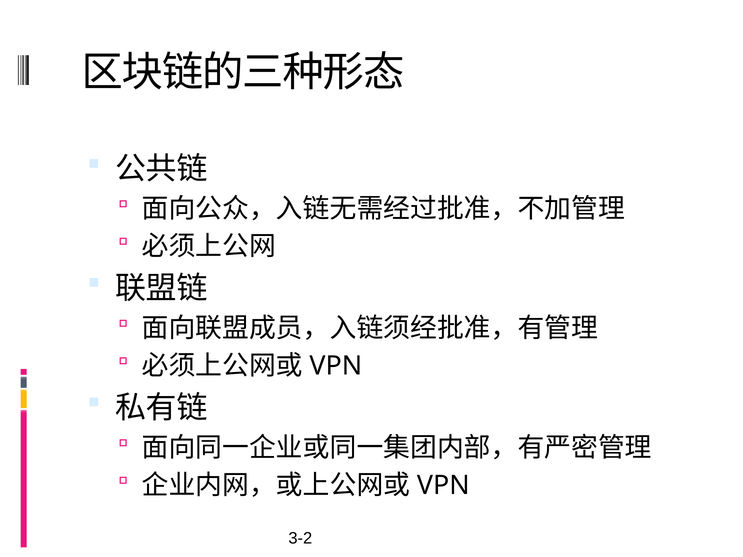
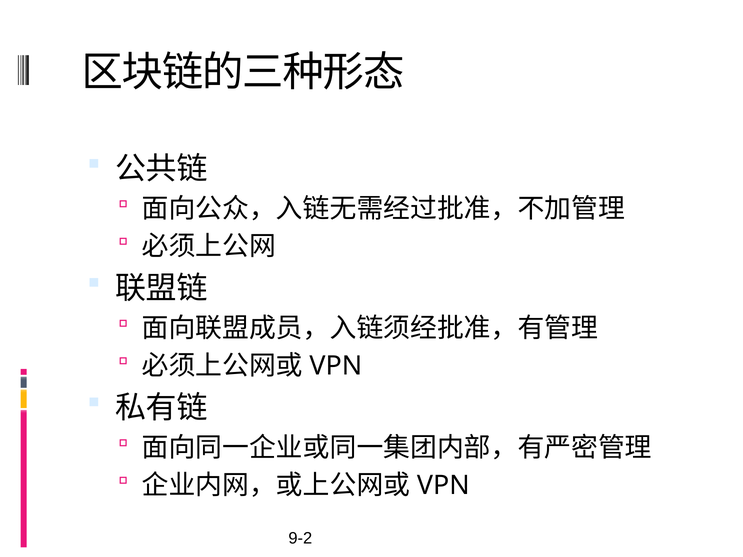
3-2: 3-2 -> 9-2 (300, 539)
